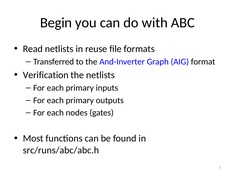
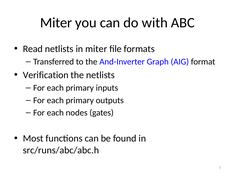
Begin: Begin -> Miter (56, 23)
in reuse: reuse -> miter (96, 49)
